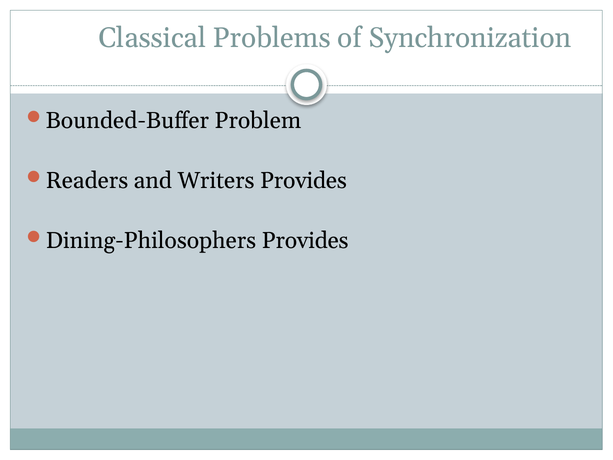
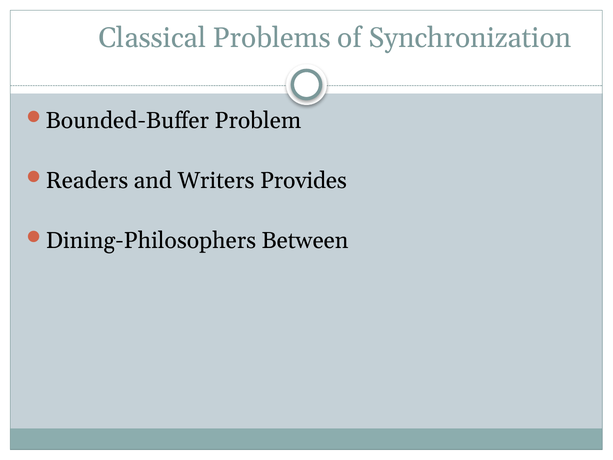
Dining-Philosophers Provides: Provides -> Between (305, 240)
